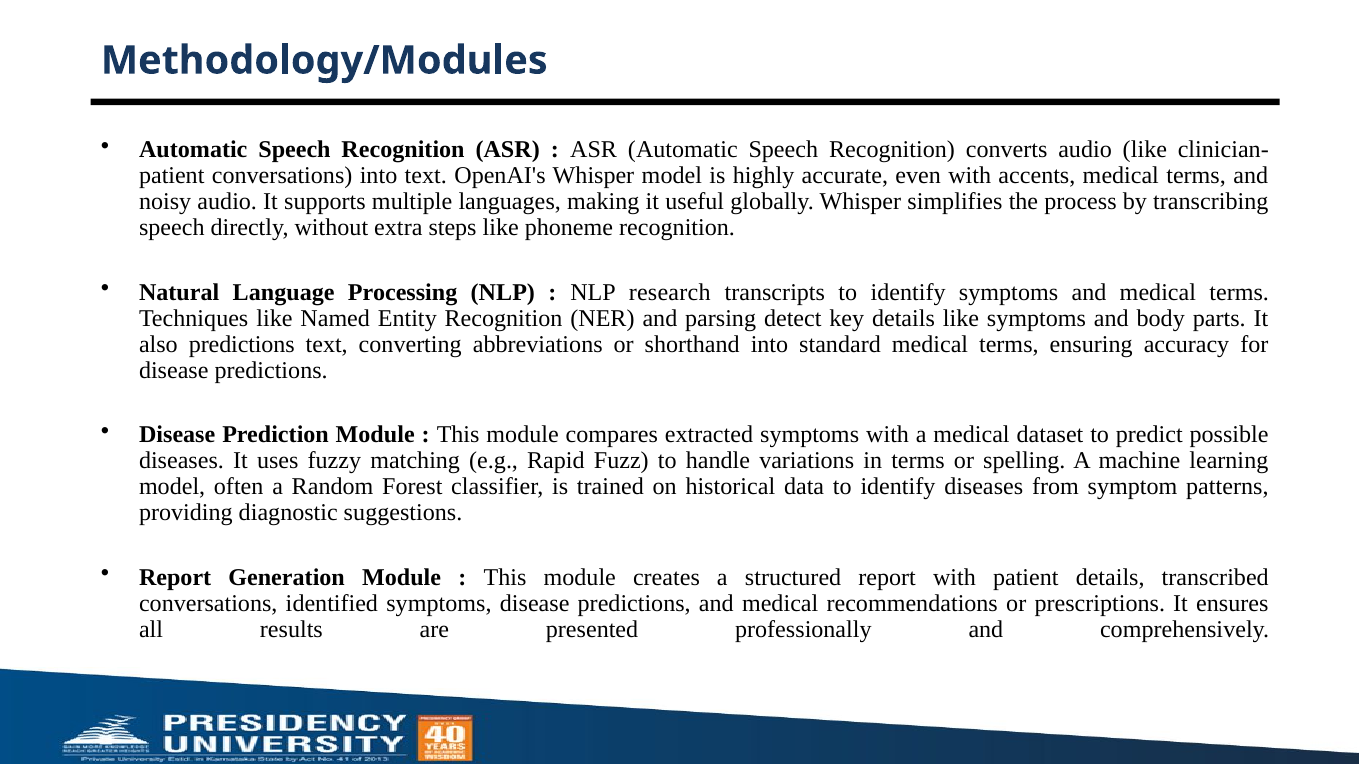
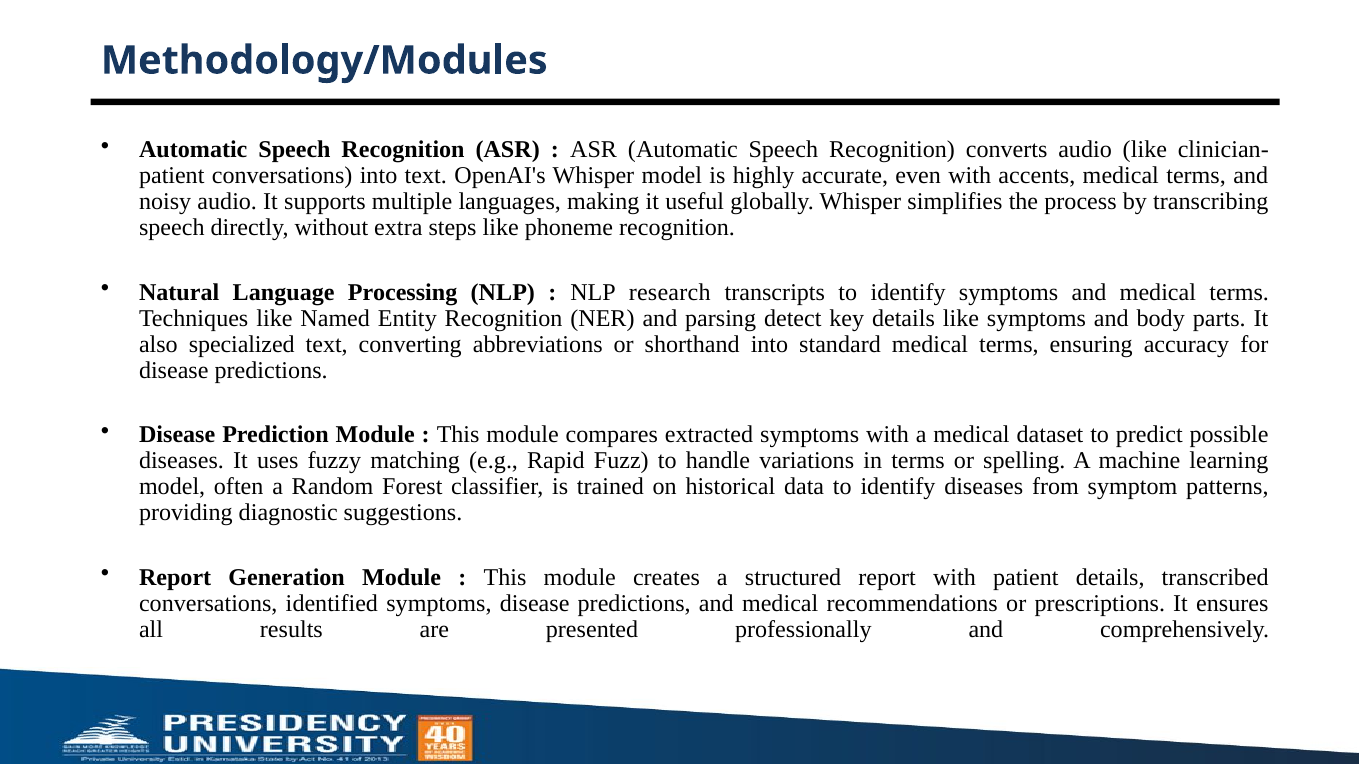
also predictions: predictions -> specialized (242, 344)
